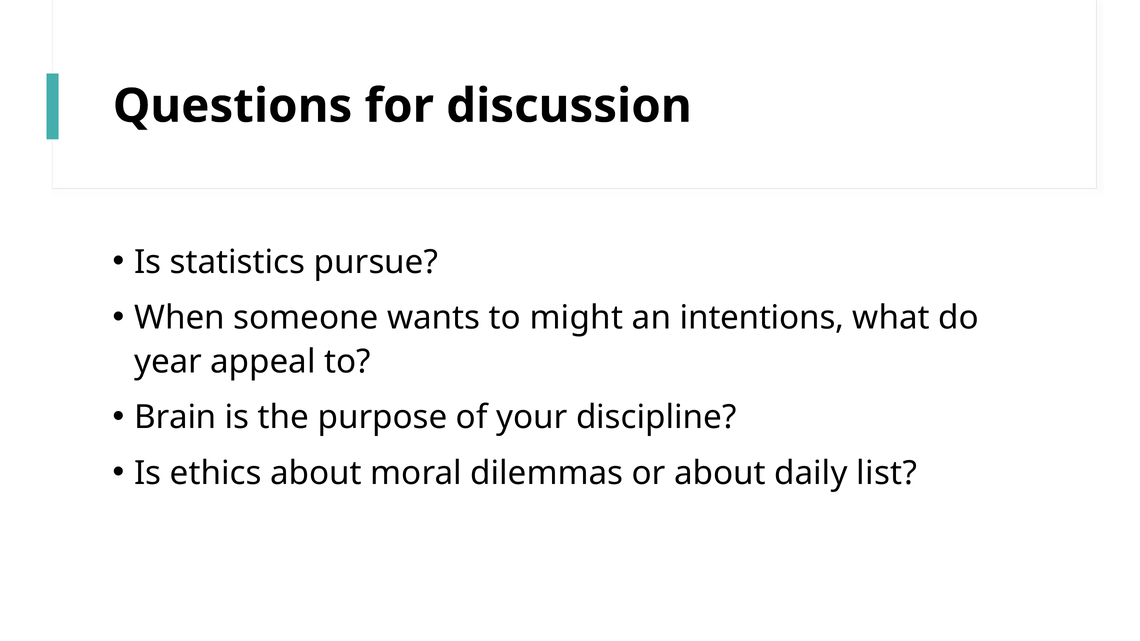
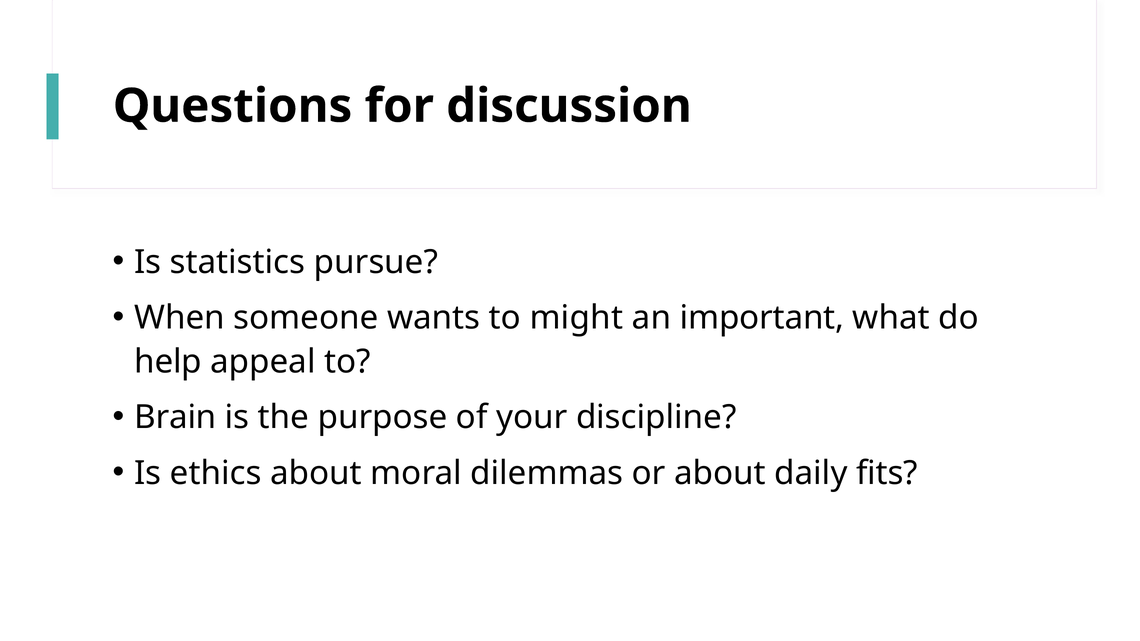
intentions: intentions -> important (762, 318)
year: year -> help (168, 362)
list: list -> fits (887, 473)
